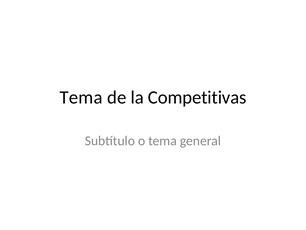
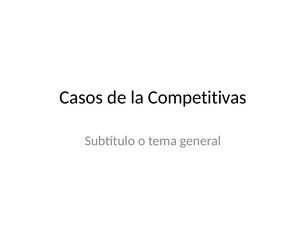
Tema: Tema -> Casos (81, 97)
